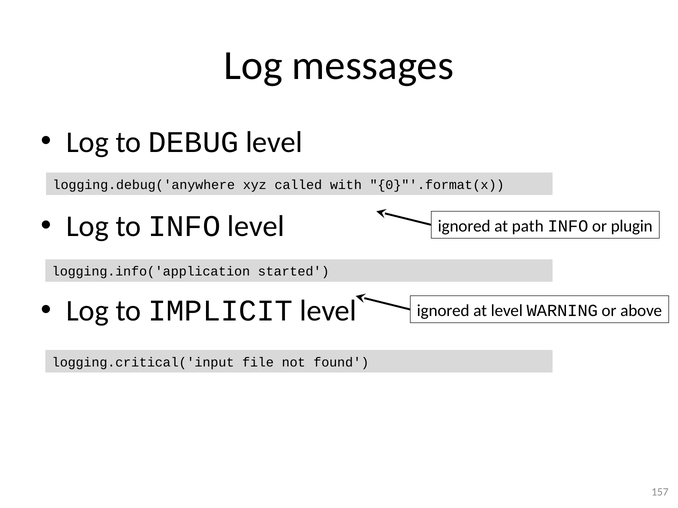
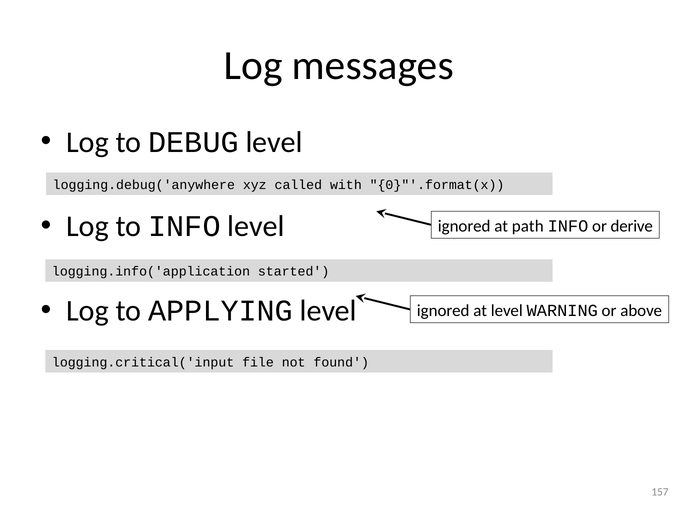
plugin: plugin -> derive (632, 226)
IMPLICIT: IMPLICIT -> APPLYING (221, 311)
